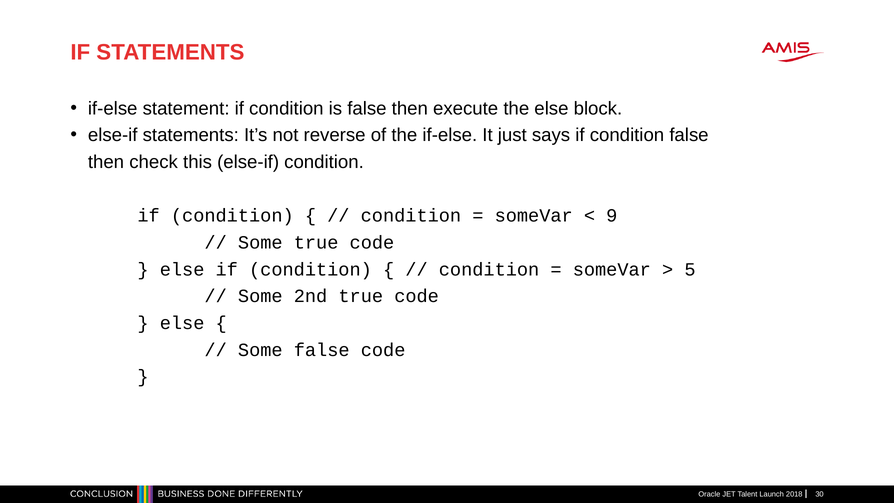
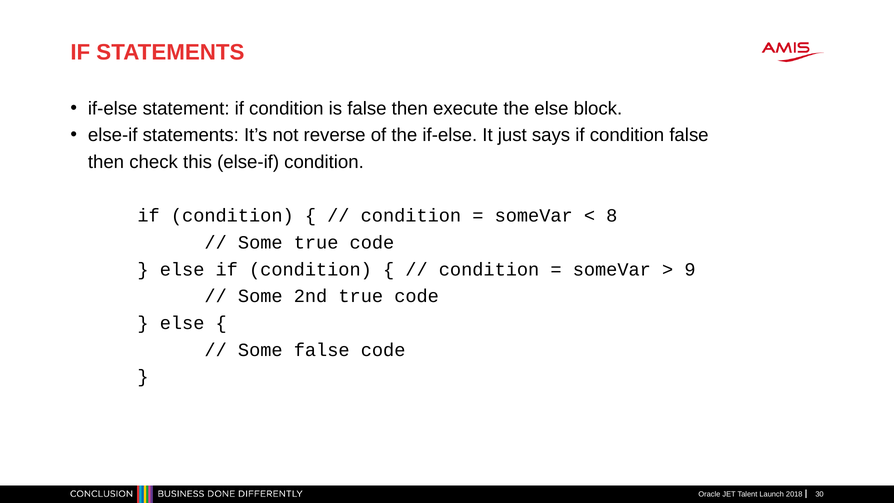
9: 9 -> 8 (612, 216)
5: 5 -> 9 (690, 269)
